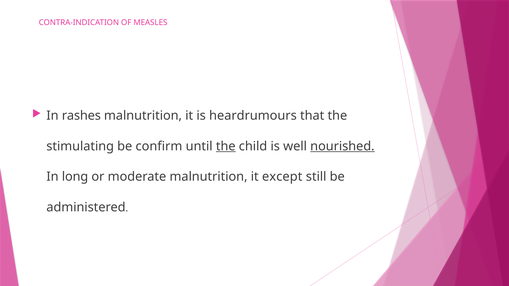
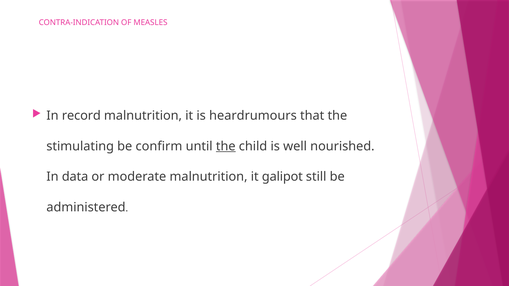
rashes: rashes -> record (81, 116)
nourished underline: present -> none (342, 146)
long: long -> data (75, 177)
except: except -> galipot (282, 177)
